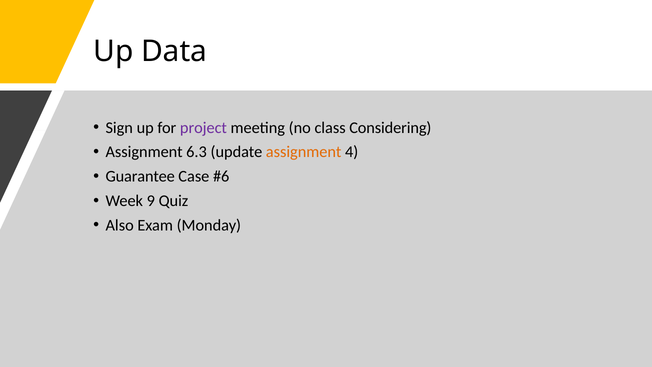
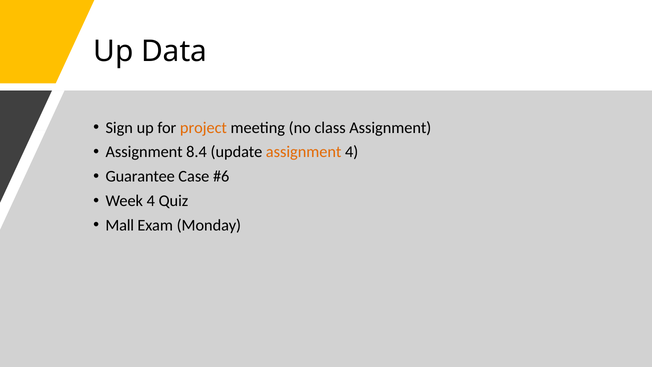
project colour: purple -> orange (203, 128)
class Considering: Considering -> Assignment (390, 128)
6.3: 6.3 -> 8.4 (197, 152)
Week 9: 9 -> 4 (151, 201)
Also: Also -> Mall (120, 225)
